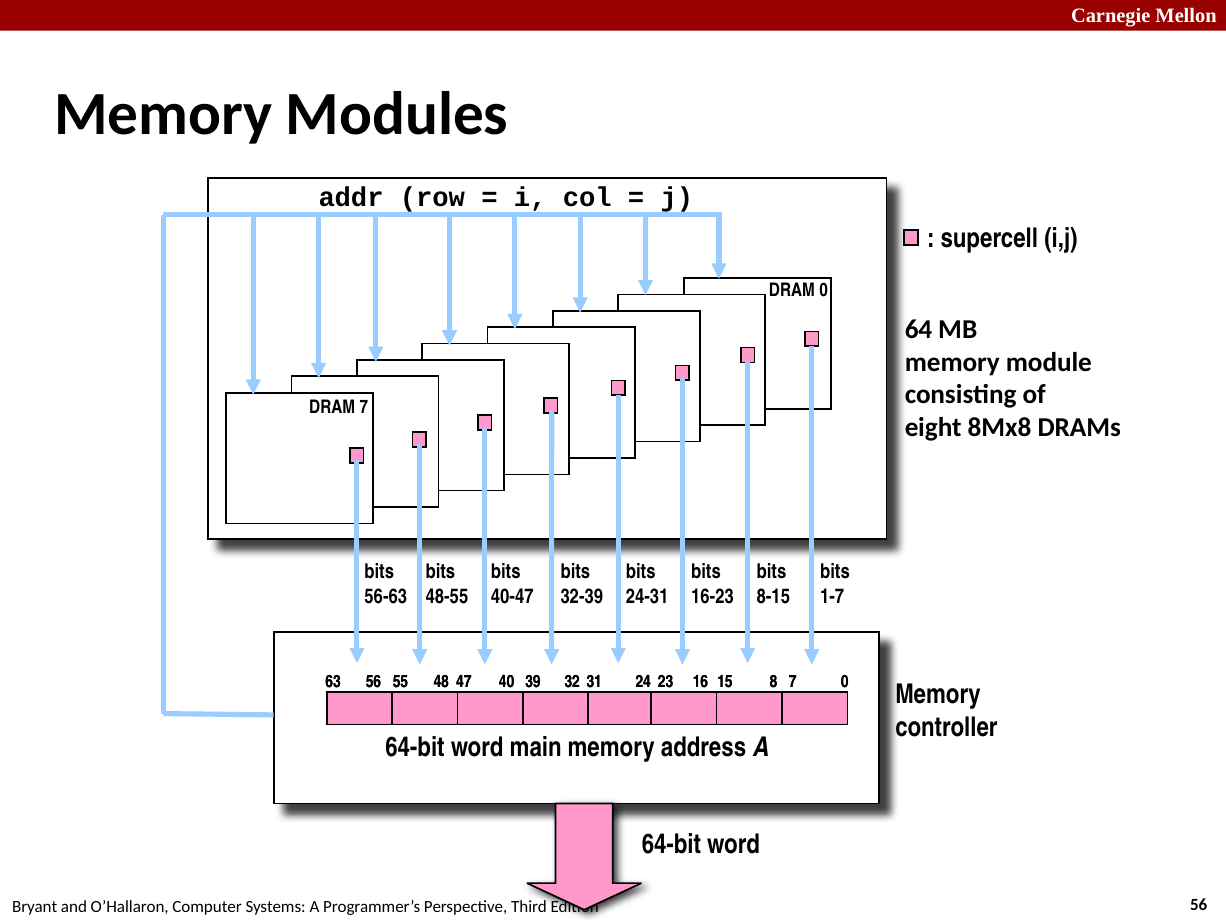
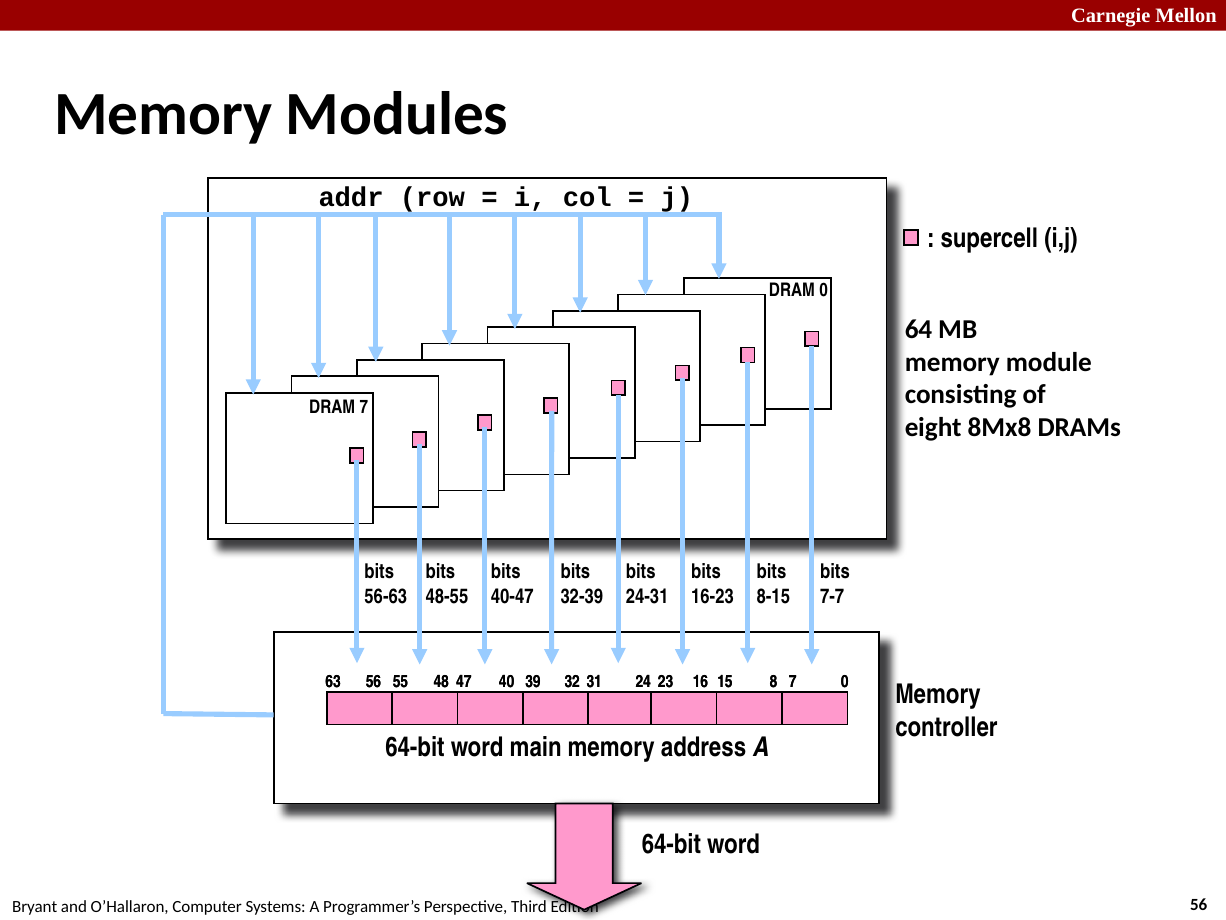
1-7: 1-7 -> 7-7 (832, 596)
